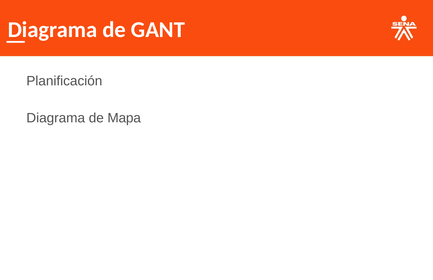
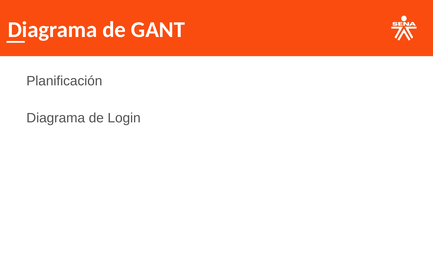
Mapa: Mapa -> Login (124, 118)
